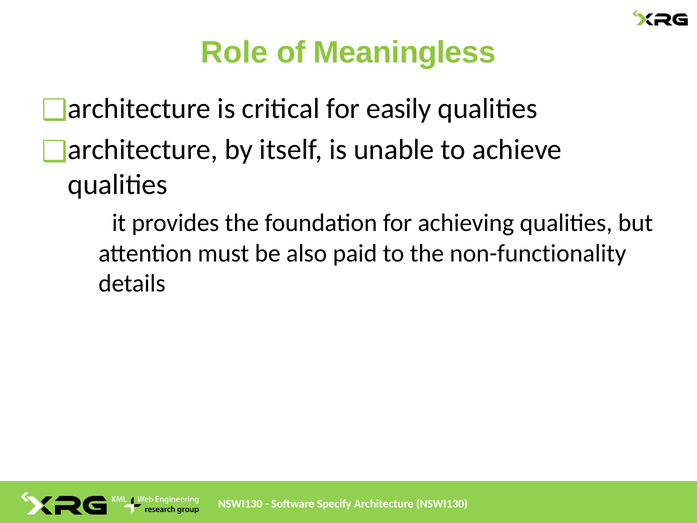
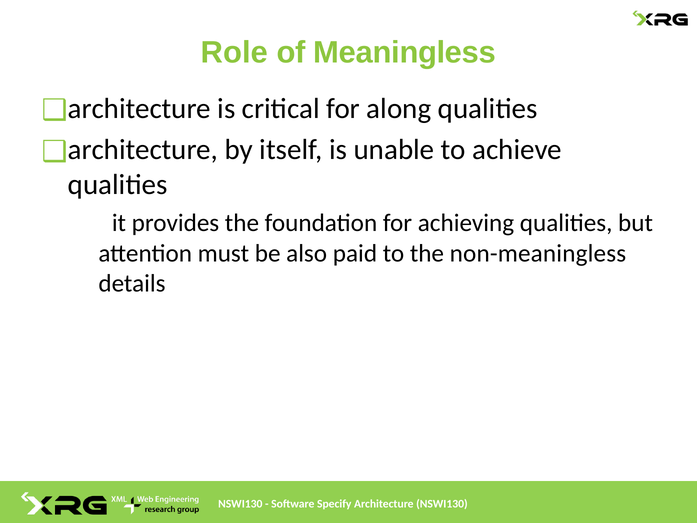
easily: easily -> along (399, 109)
non-functionality: non-functionality -> non-meaningless (538, 253)
